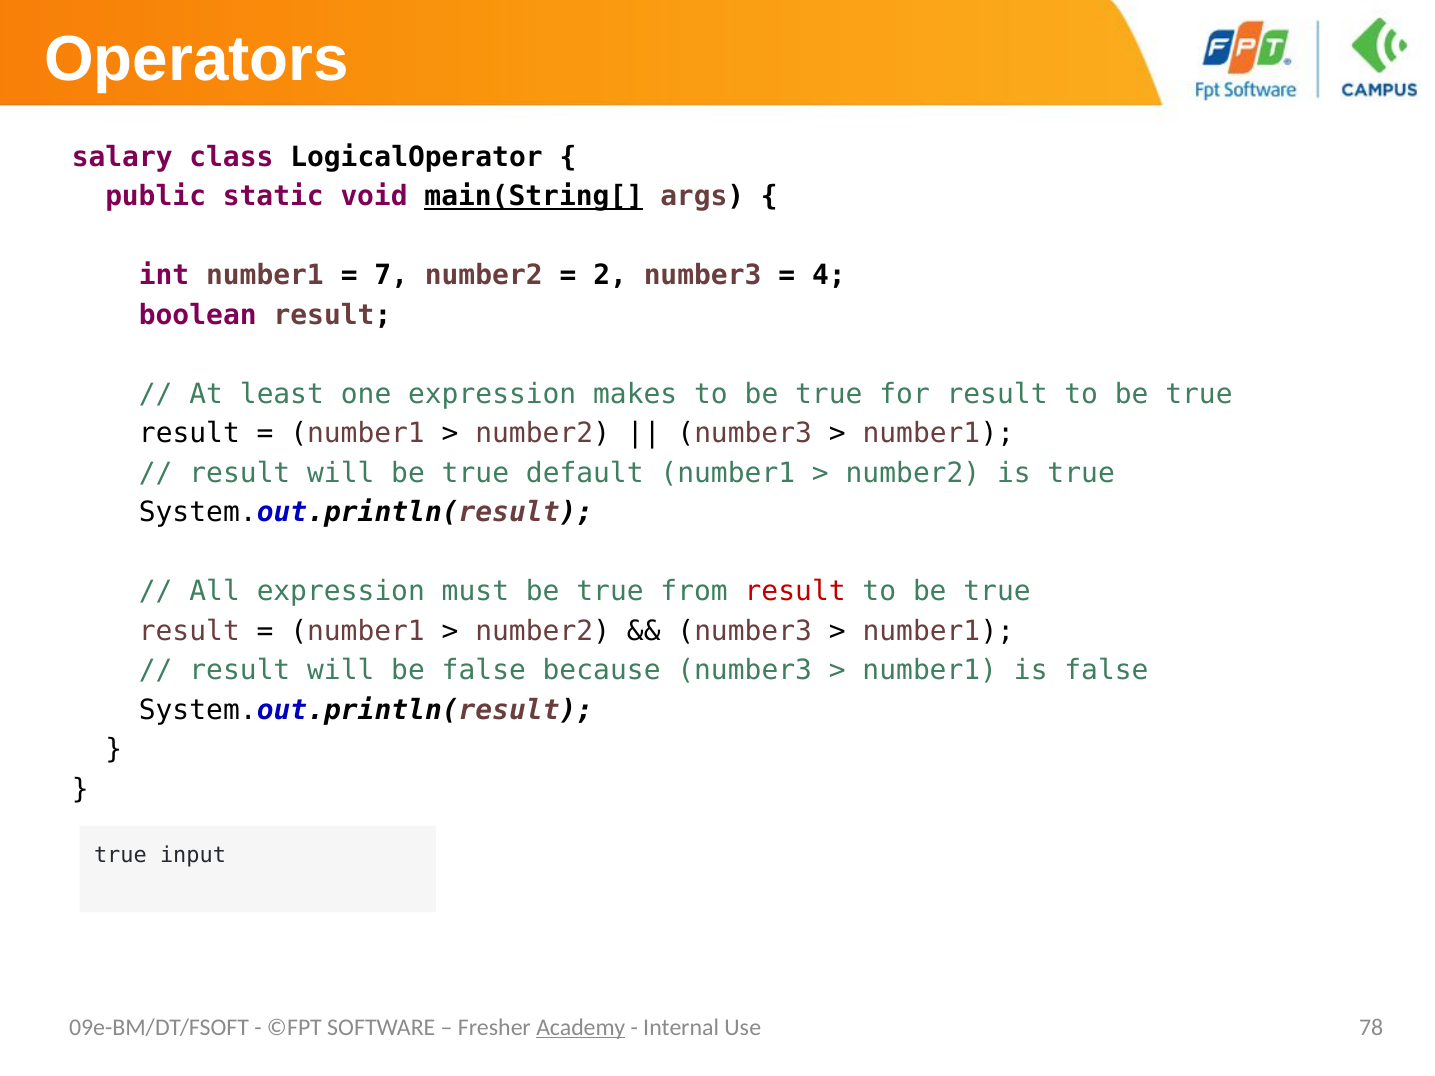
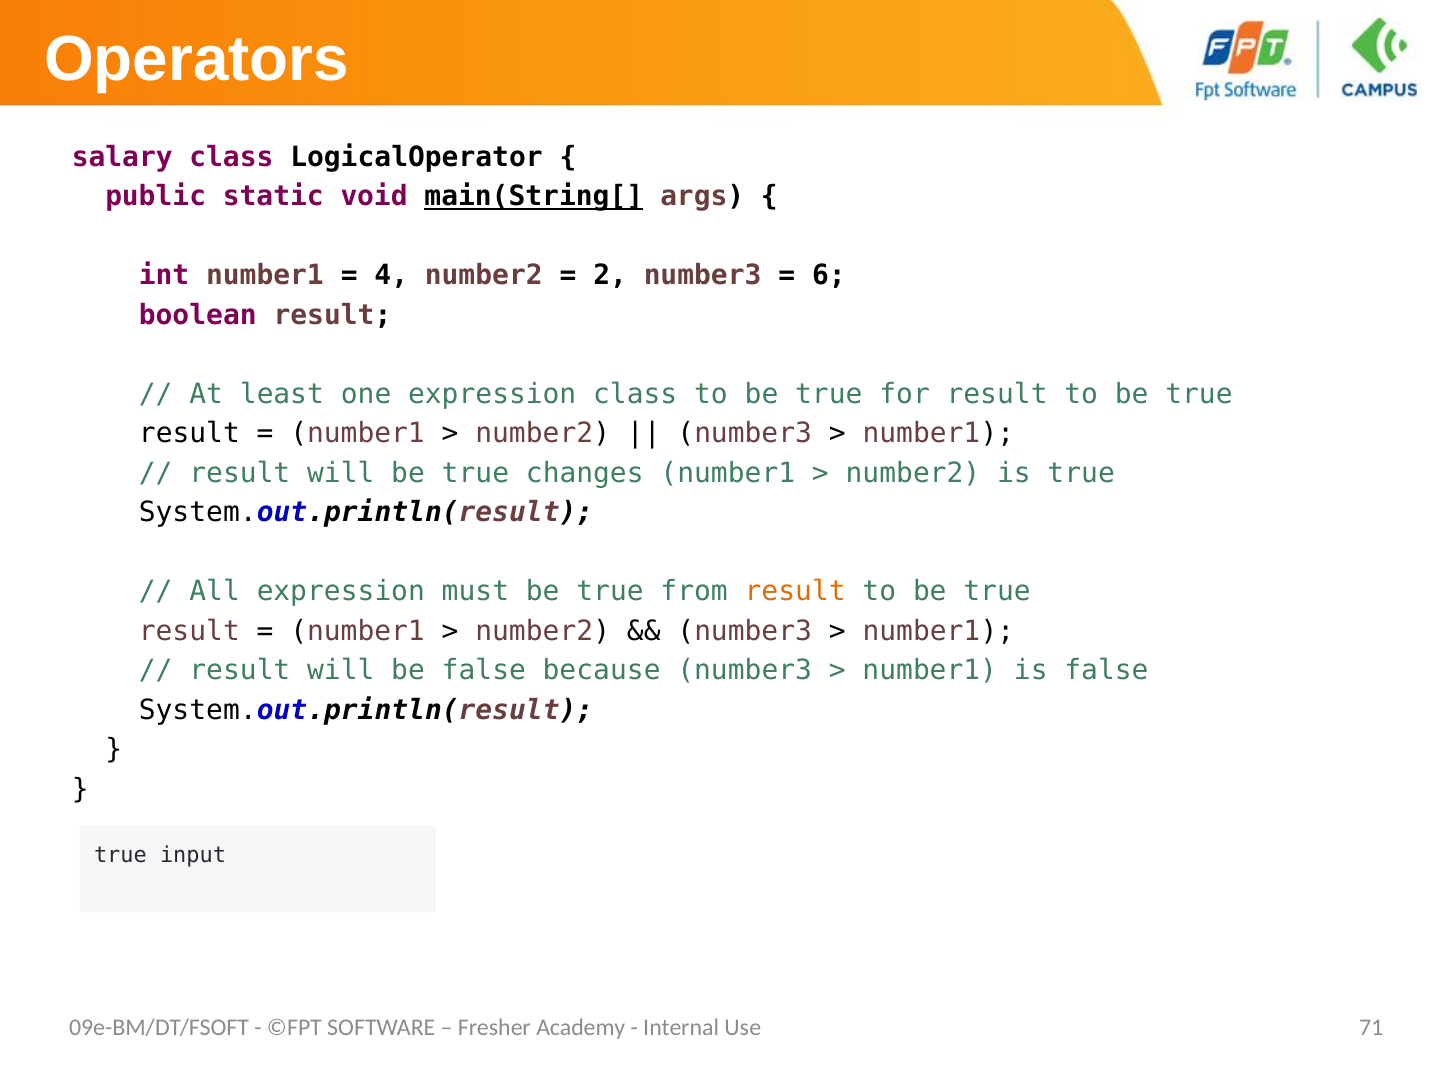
7: 7 -> 4 (391, 276)
4: 4 -> 6 (829, 276)
expression makes: makes -> class (635, 394)
default: default -> changes (585, 473)
result colour: red -> orange (795, 592)
Academy underline: present -> none (581, 1028)
78: 78 -> 71 (1371, 1028)
